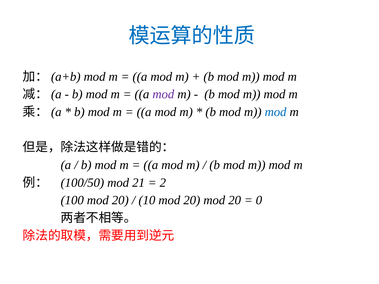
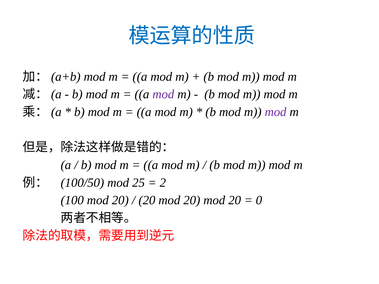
mod colour: blue -> purple (276, 112)
21: 21 -> 25 (139, 183)
10: 10 -> 20 (147, 200)
